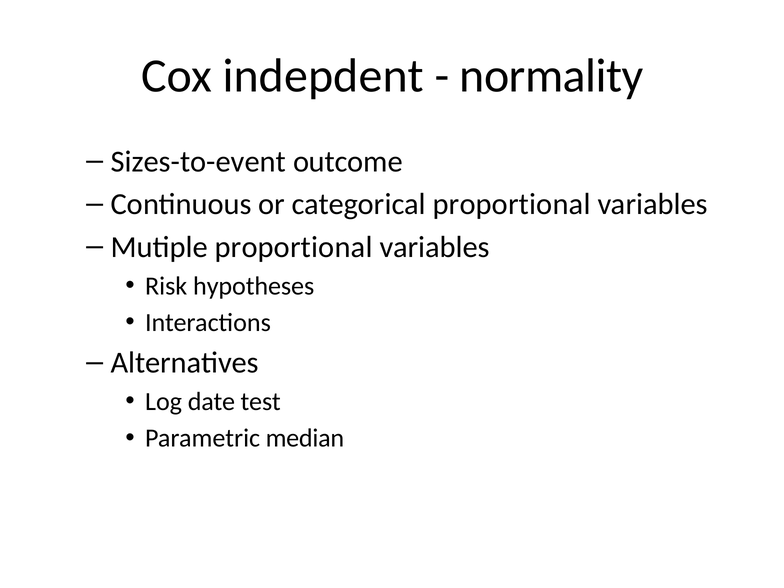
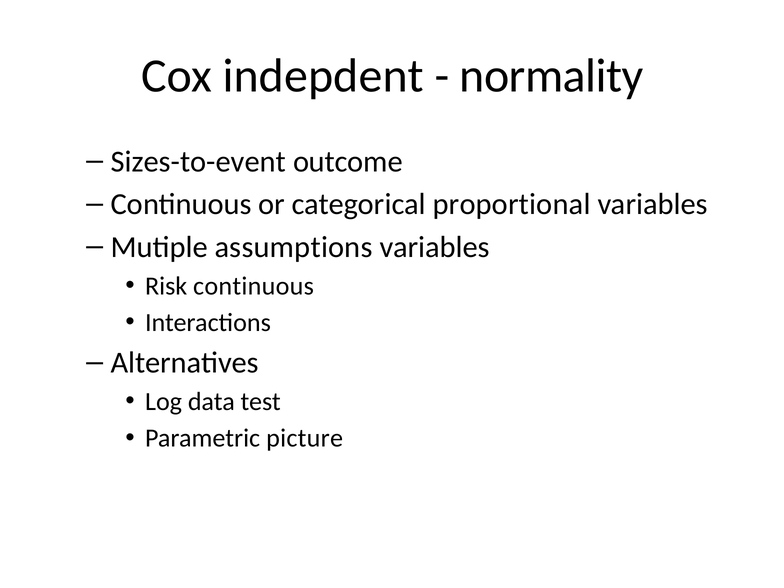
Mutiple proportional: proportional -> assumptions (294, 247)
Risk hypotheses: hypotheses -> continuous (254, 286)
date: date -> data (211, 402)
median: median -> picture (305, 438)
